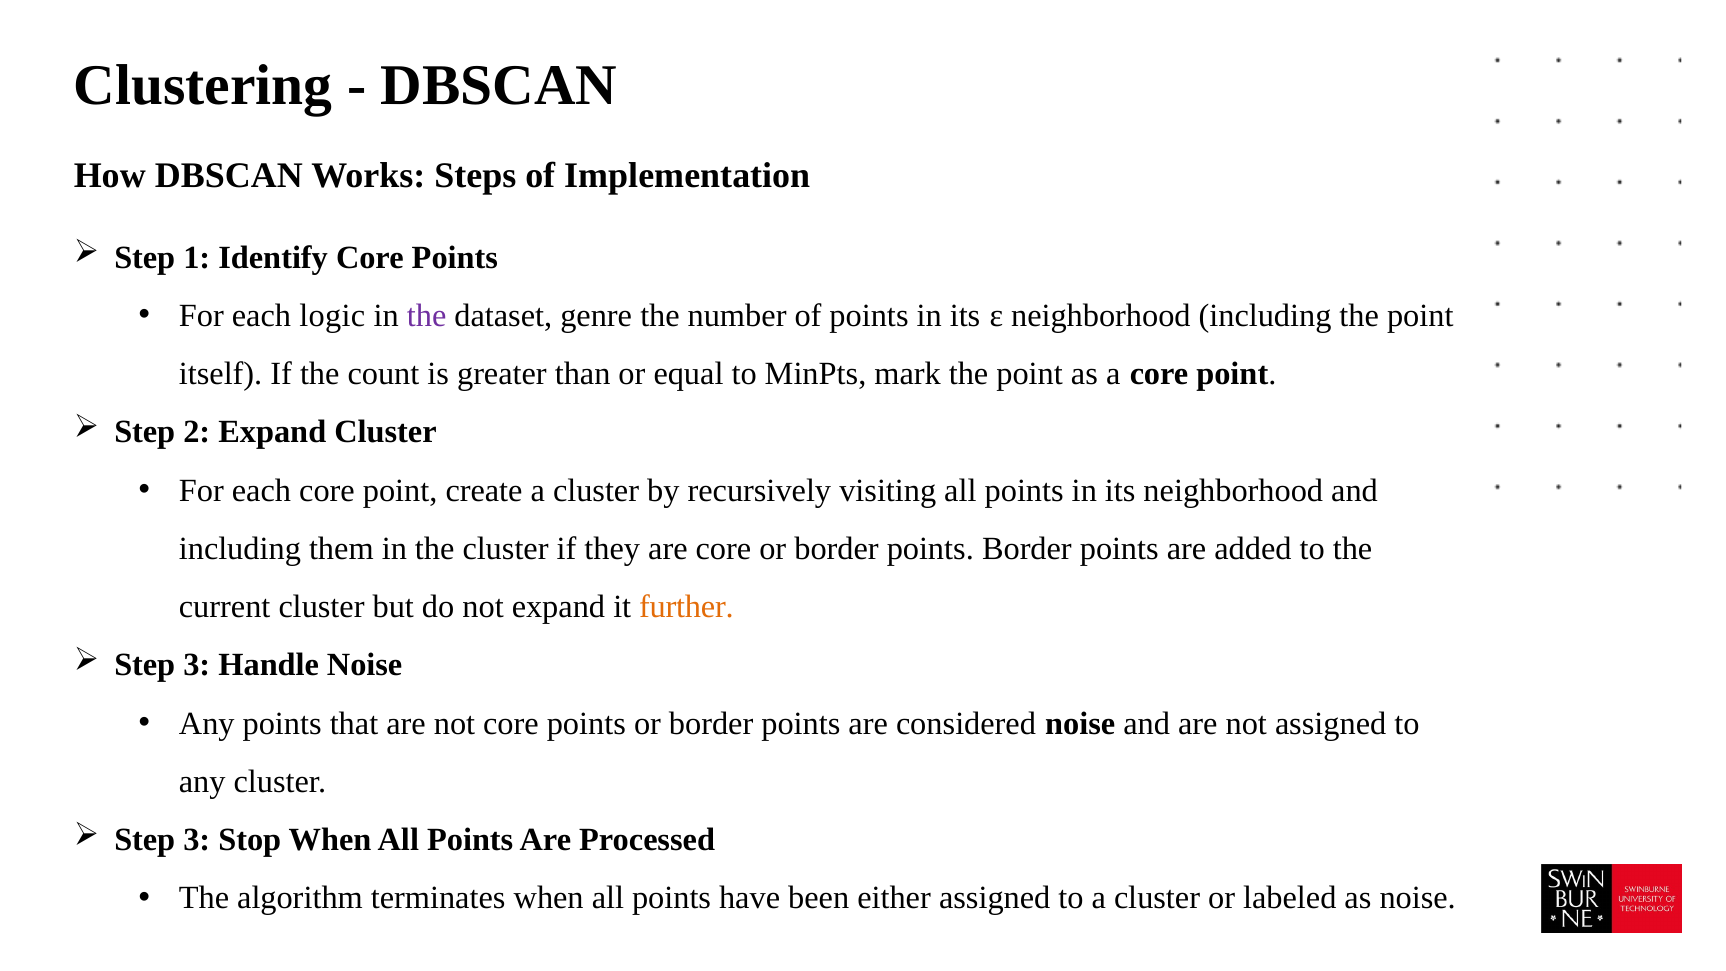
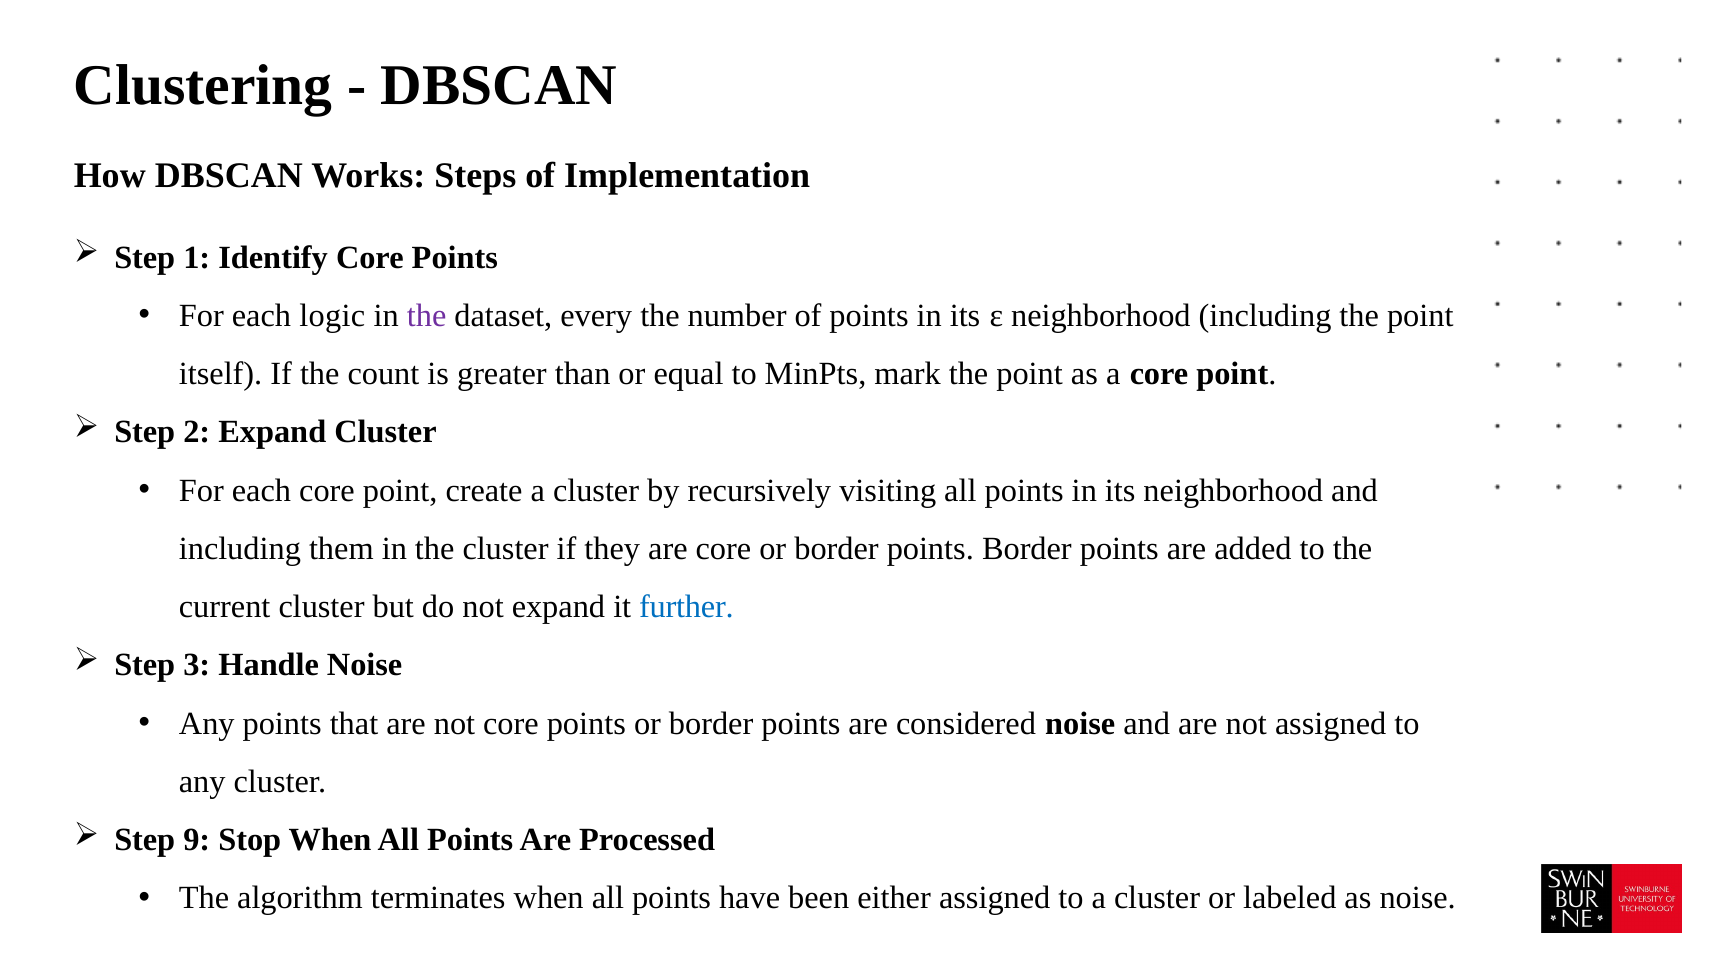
genre: genre -> every (596, 316)
further colour: orange -> blue (686, 607)
3: 3 -> 9 (197, 840)
